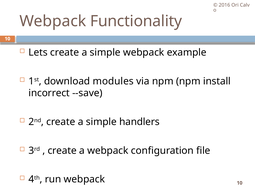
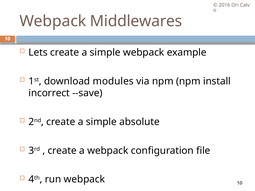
Functionality: Functionality -> Middlewares (136, 21)
handlers: handlers -> absolute (139, 122)
